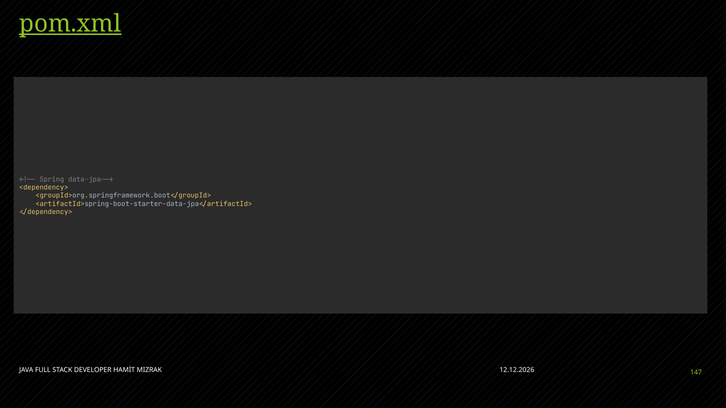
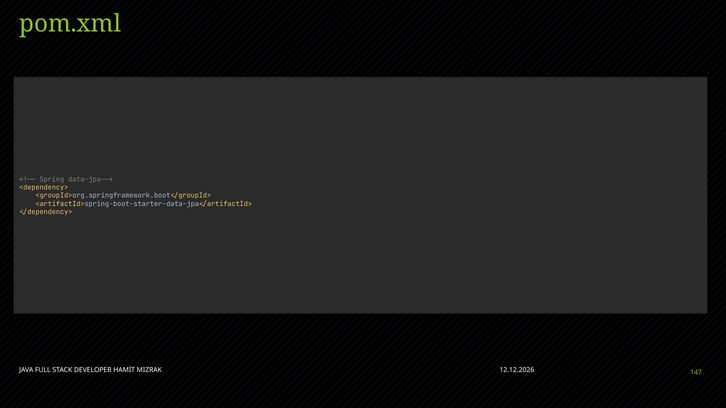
pom.xml underline: present -> none (70, 24)
